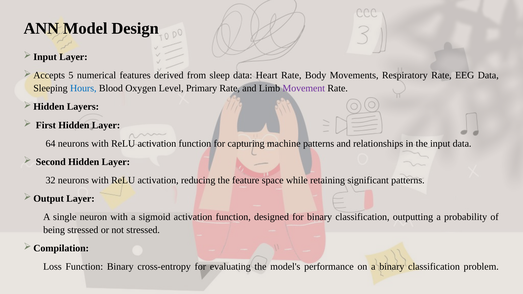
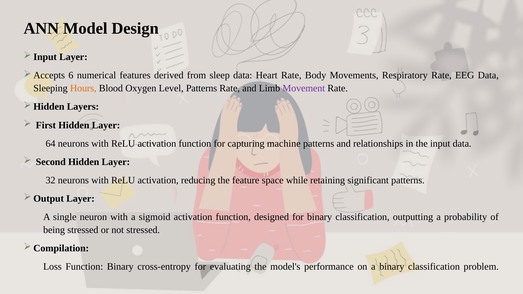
5: 5 -> 6 (71, 75)
Hours colour: blue -> orange (83, 88)
Level Primary: Primary -> Patterns (202, 88)
